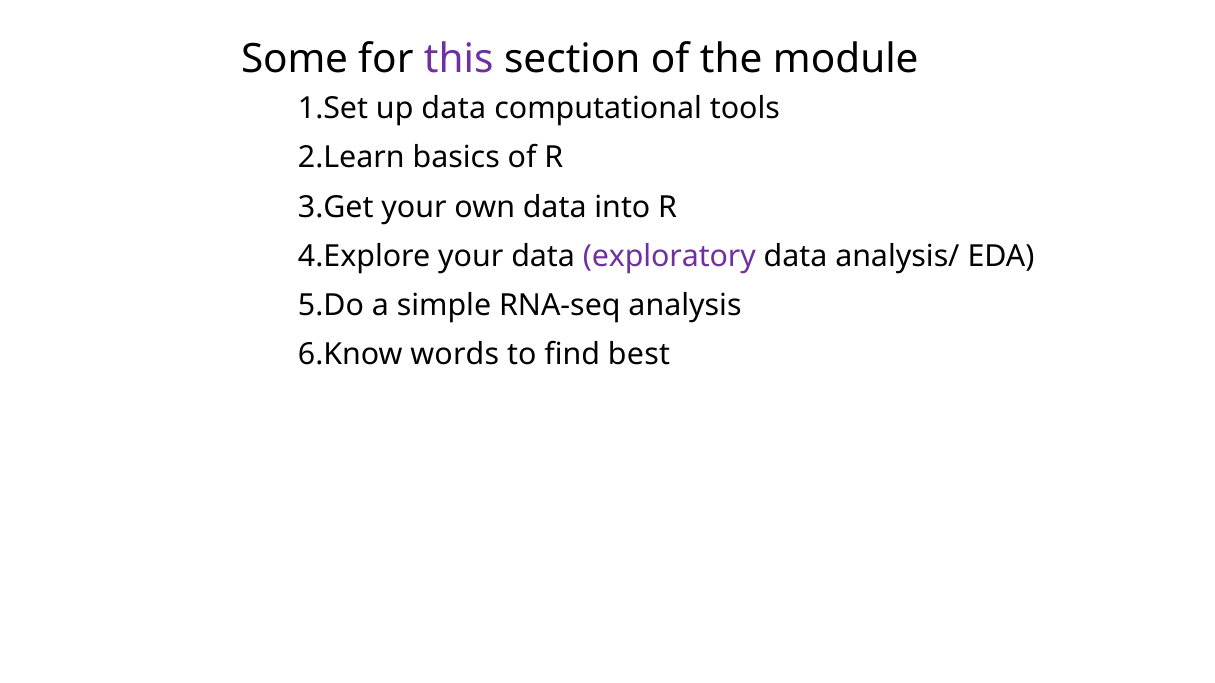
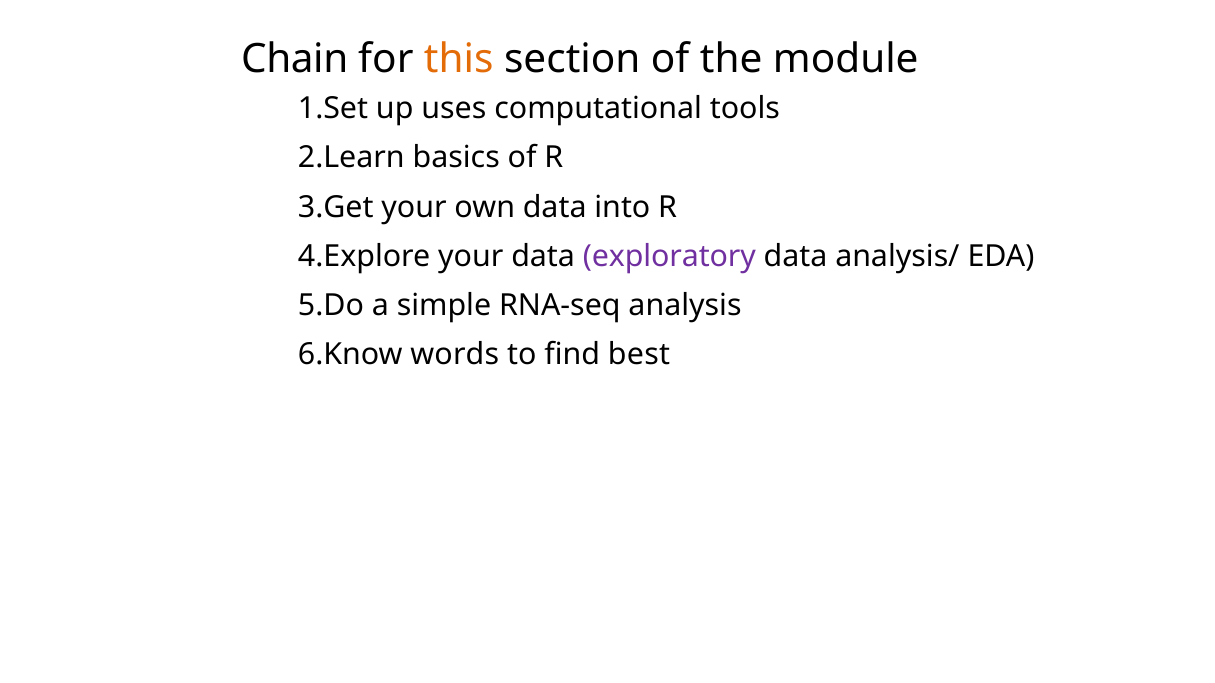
Some: Some -> Chain (295, 59)
this colour: purple -> orange (459, 59)
up data: data -> uses (454, 109)
